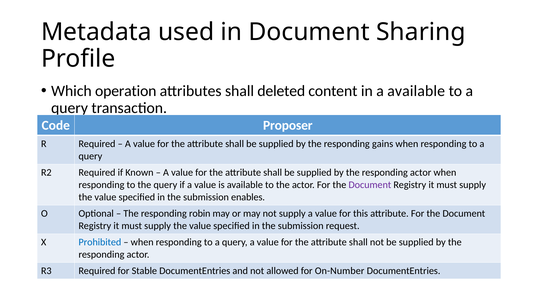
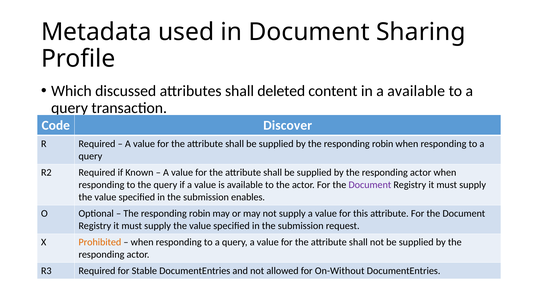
operation: operation -> discussed (126, 91)
Proposer: Proposer -> Discover (288, 125)
by the responding gains: gains -> robin (383, 144)
Prohibited colour: blue -> orange (100, 242)
On-Number: On-Number -> On-Without (340, 271)
